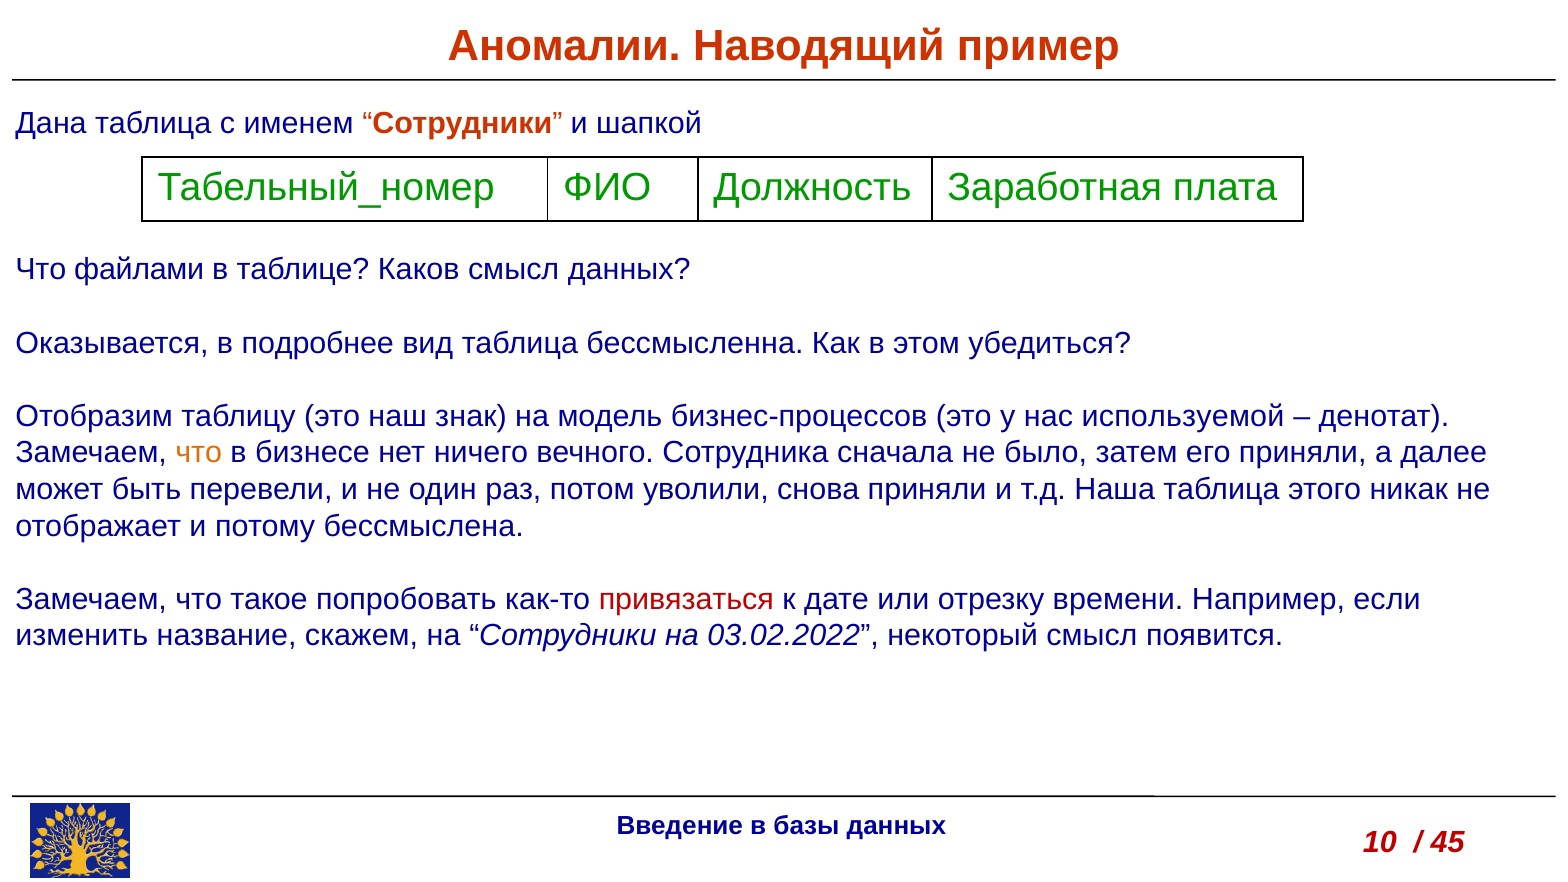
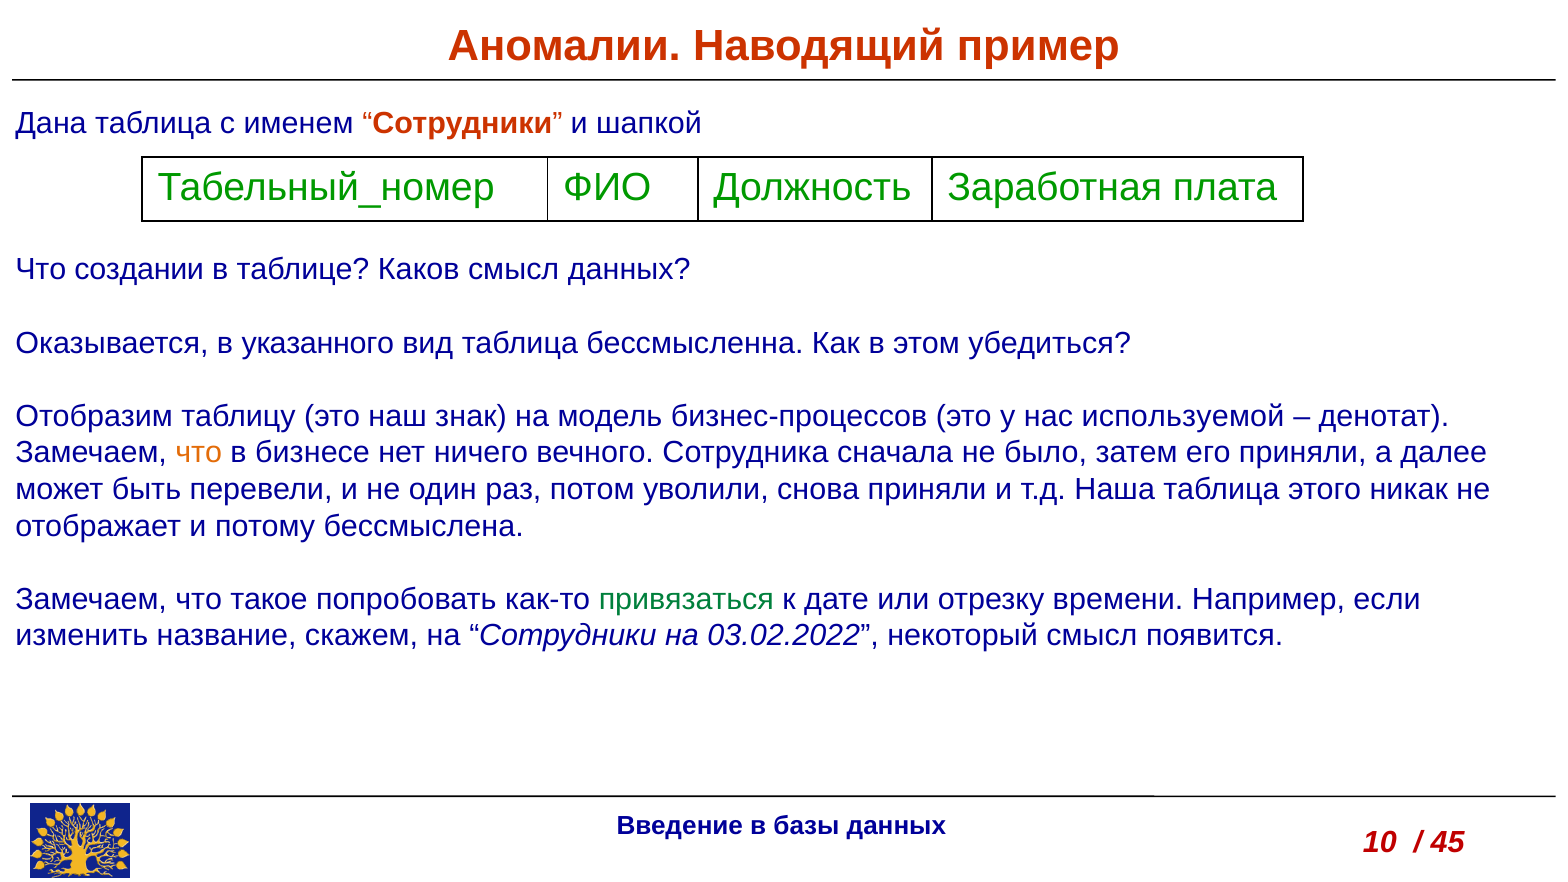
файлами: файлами -> создании (139, 270)
подробнее: подробнее -> указанного (318, 343)
привязаться colour: red -> green (686, 599)
